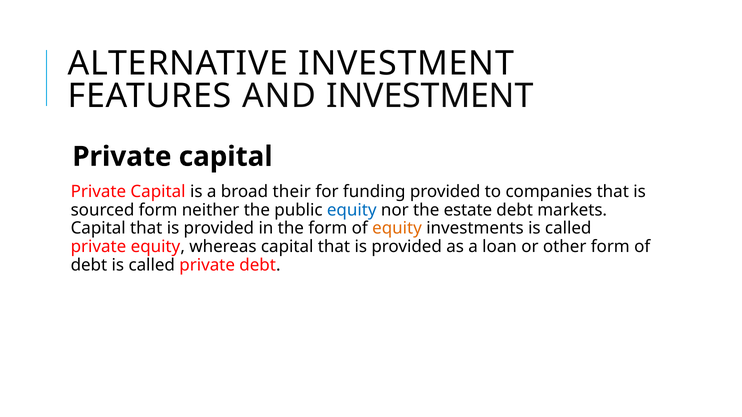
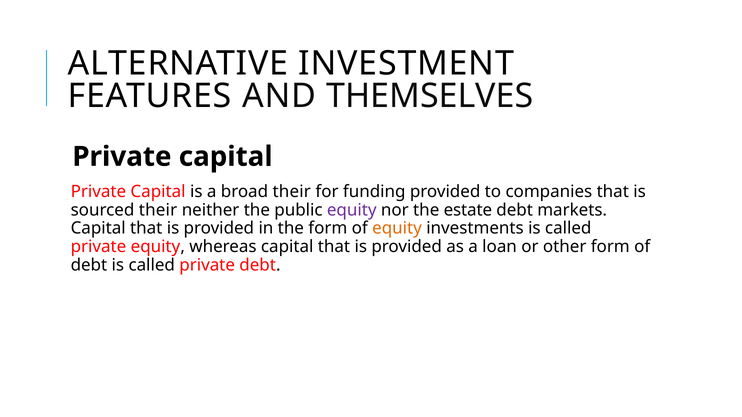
AND INVESTMENT: INVESTMENT -> THEMSELVES (430, 96)
sourced form: form -> their (158, 210)
equity colour: blue -> purple (352, 210)
